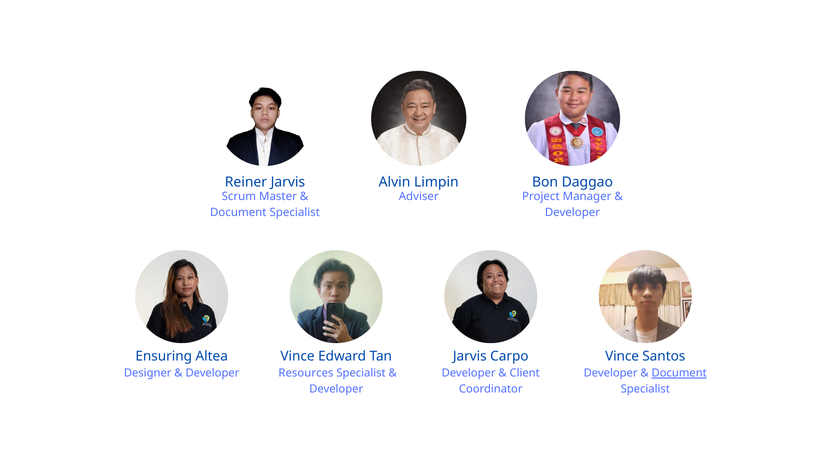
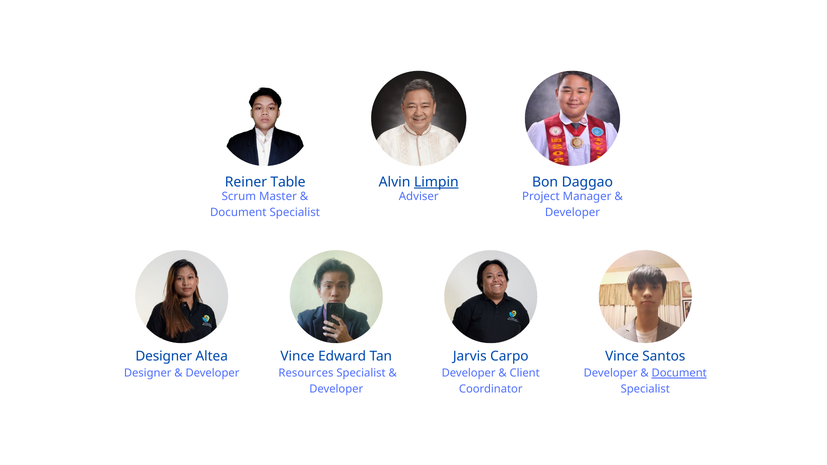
Reiner Jarvis: Jarvis -> Table (288, 182)
Limpin underline: none -> present (436, 182)
Ensuring: Ensuring -> Designer (164, 356)
